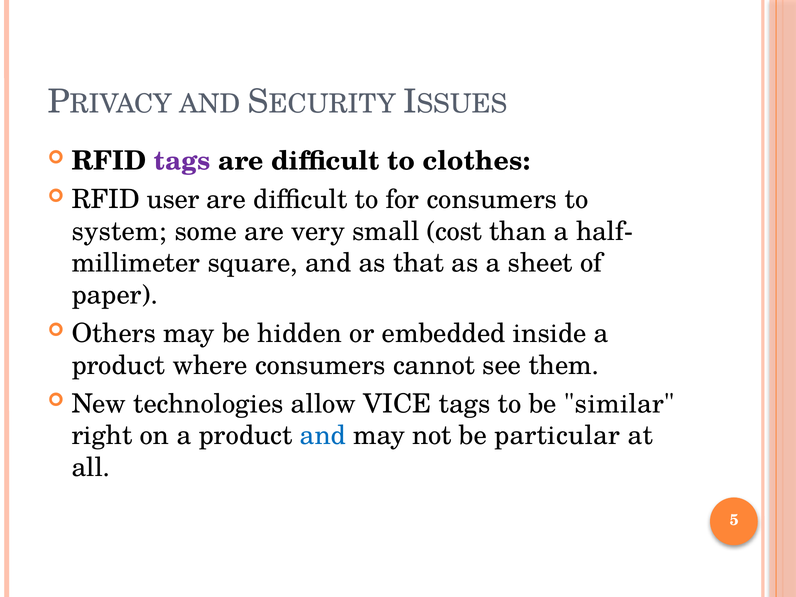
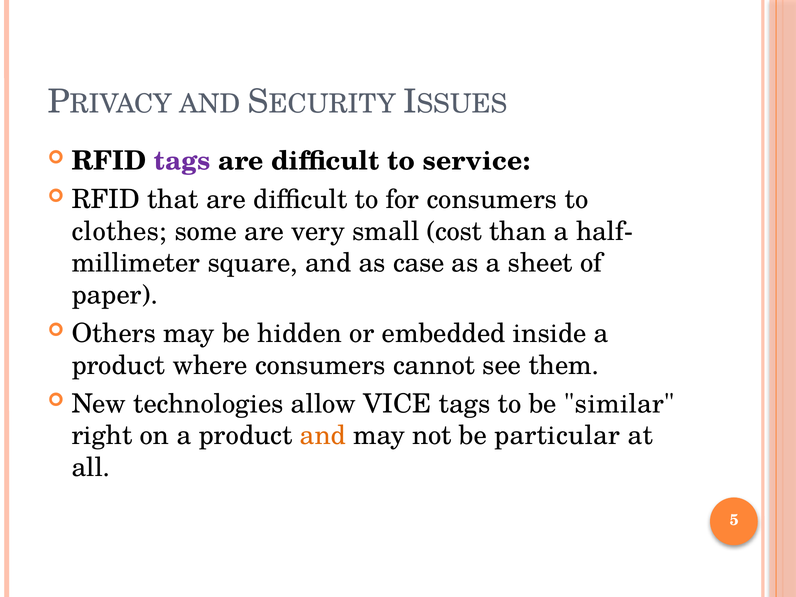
clothes: clothes -> service (476, 161)
user: user -> that (173, 199)
system: system -> clothes (119, 231)
that: that -> case (419, 263)
and colour: blue -> orange (323, 436)
